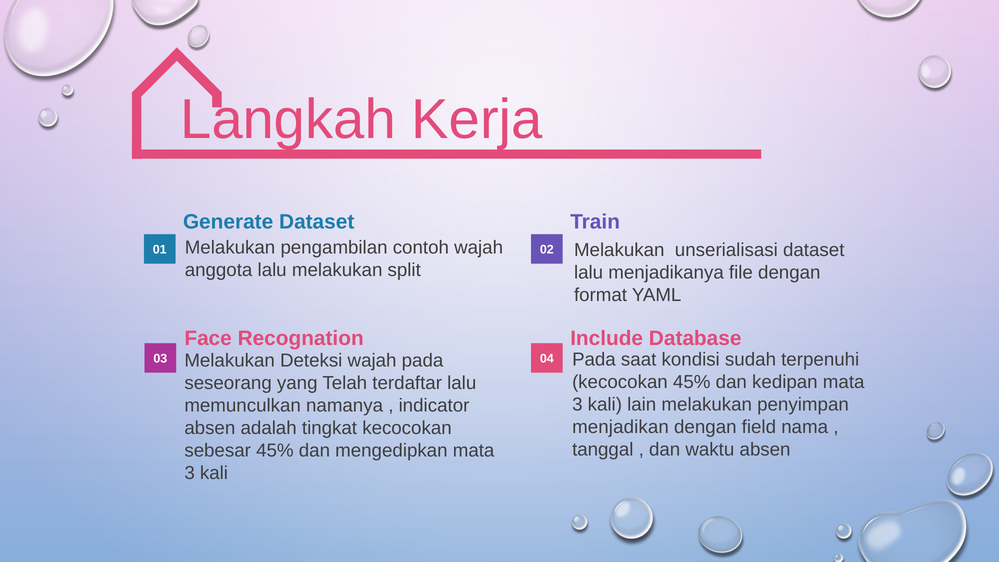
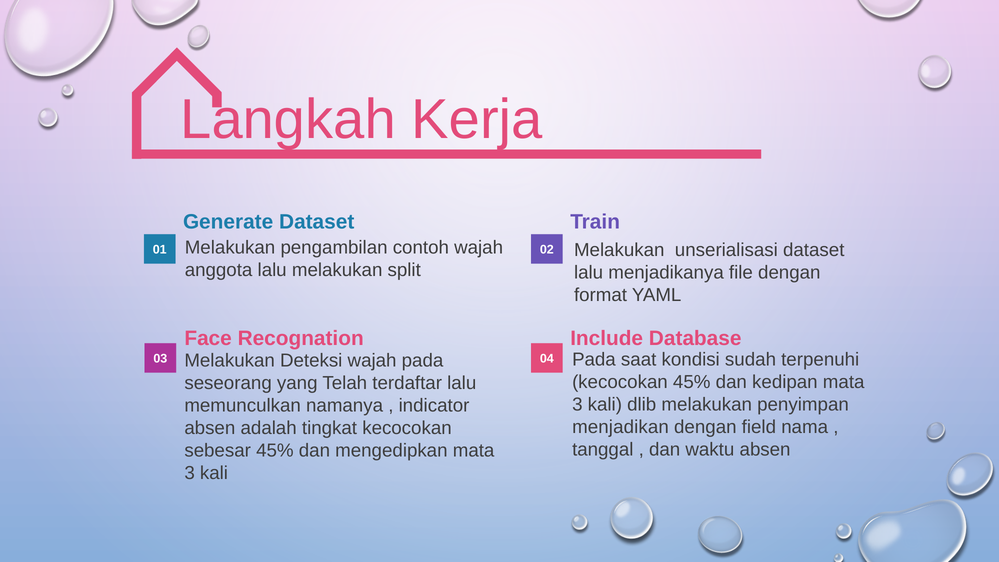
lain: lain -> dlib (642, 404)
